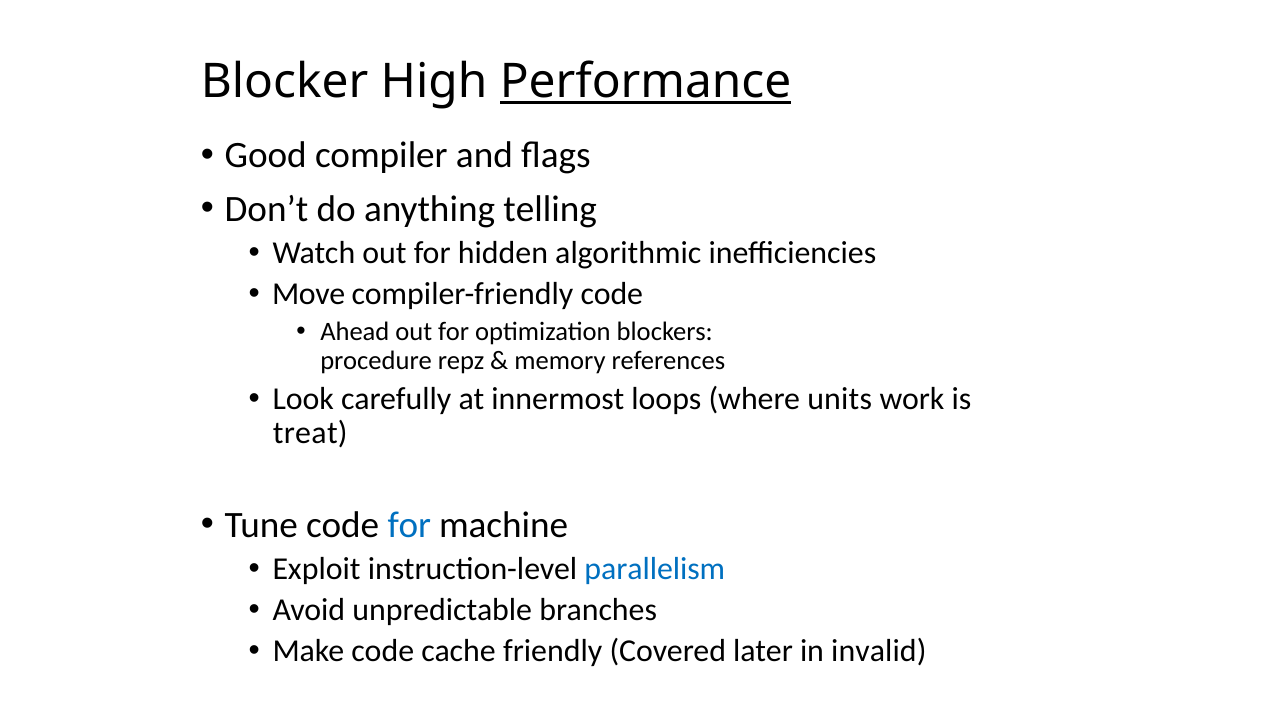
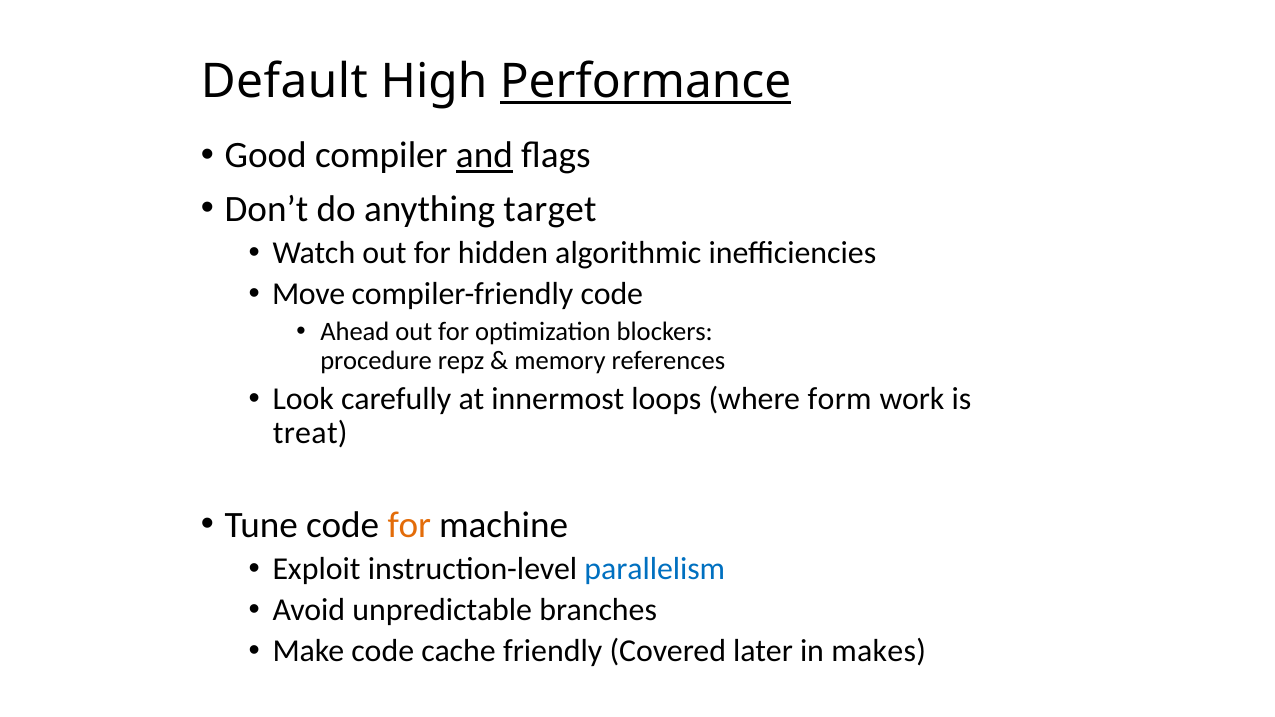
Blocker: Blocker -> Default (284, 82)
and underline: none -> present (484, 156)
telling: telling -> target (550, 209)
units: units -> form (840, 399)
for colour: blue -> orange (409, 525)
invalid: invalid -> makes (879, 651)
